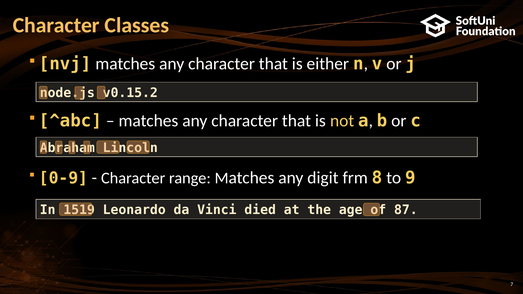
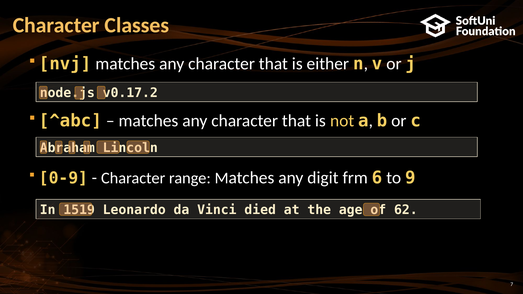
v0.15.2: v0.15.2 -> v0.17.2 (130, 93)
8: 8 -> 6 (377, 178)
87: 87 -> 62 (406, 210)
